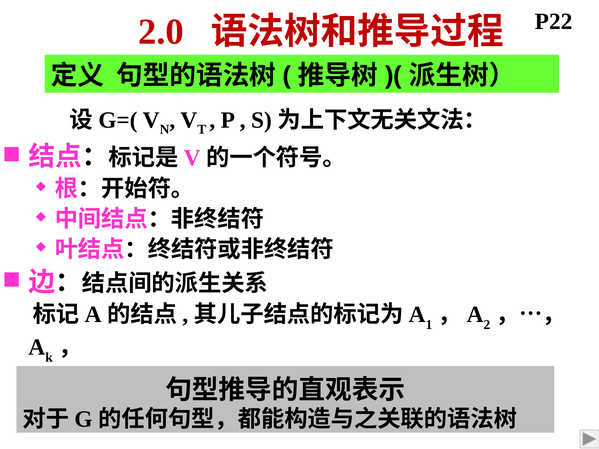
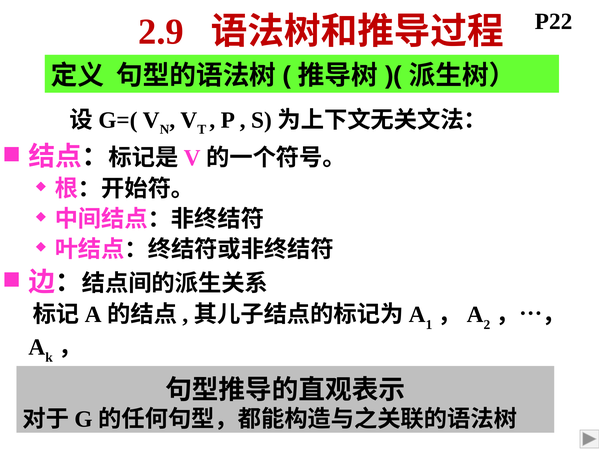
2.0: 2.0 -> 2.9 (161, 32)
